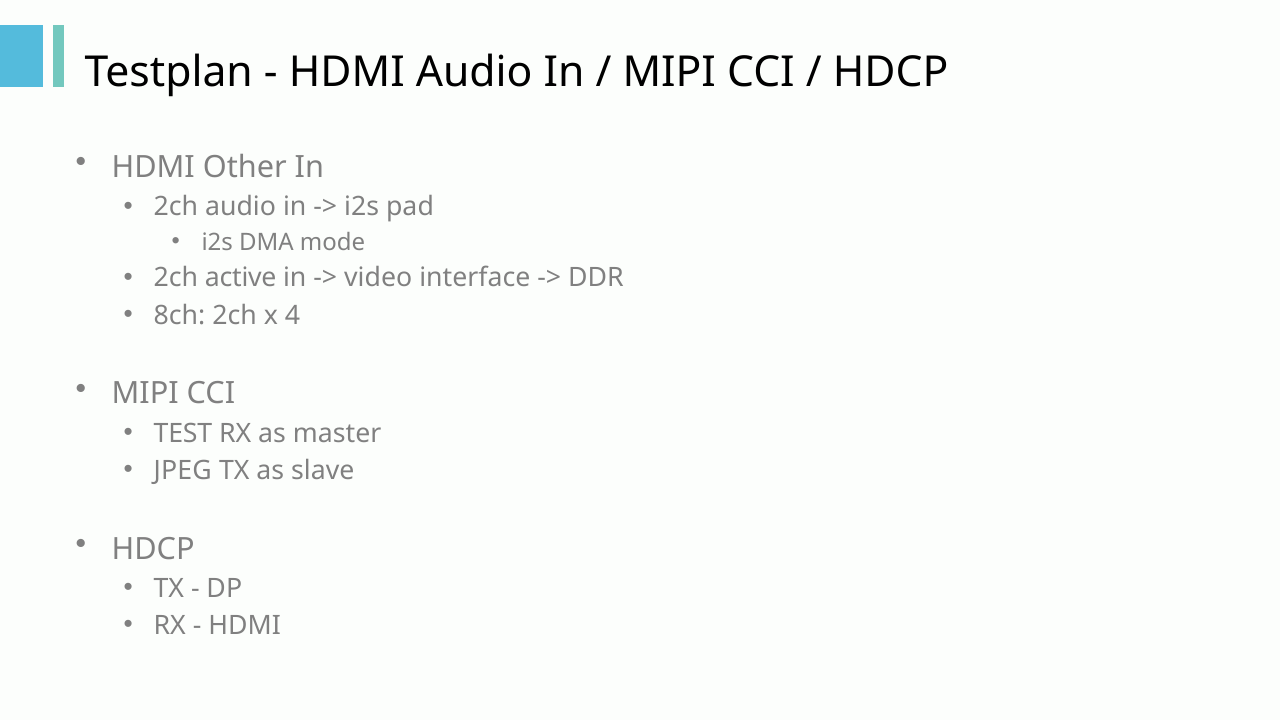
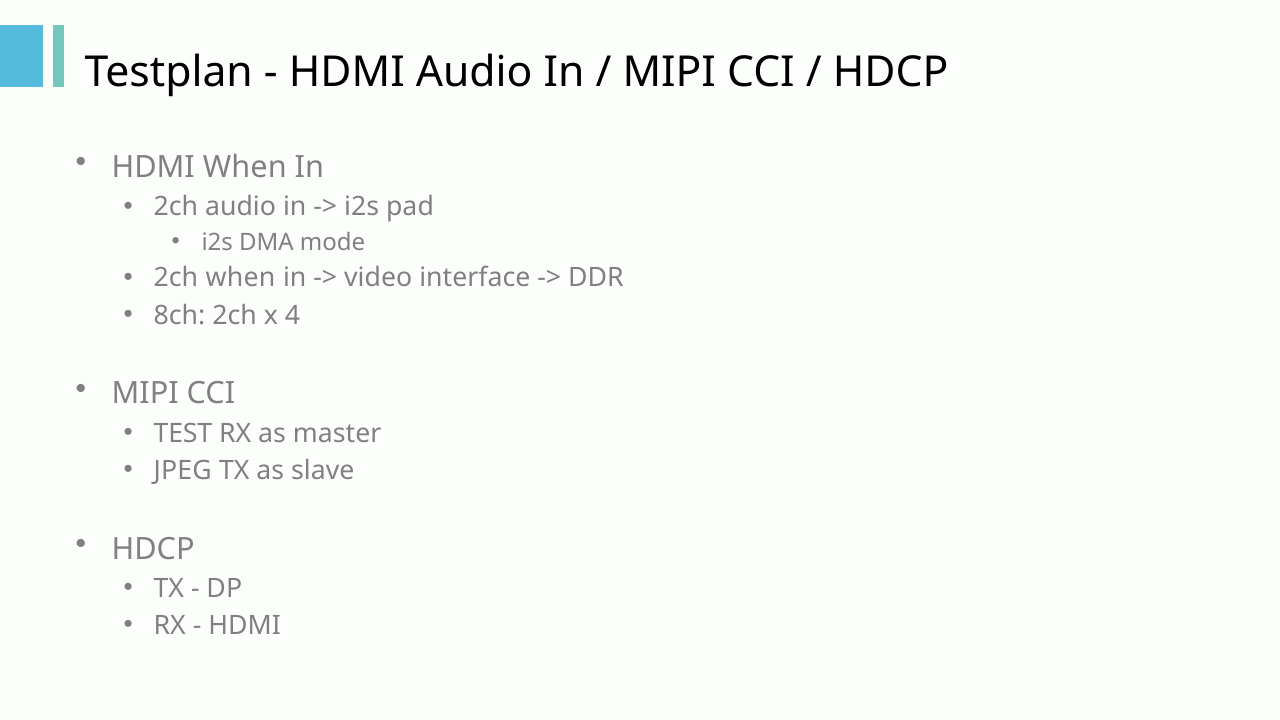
HDMI Other: Other -> When (245, 168)
2ch active: active -> when (240, 278)
